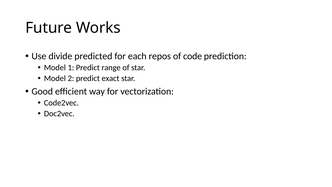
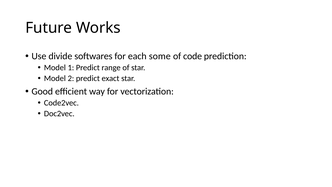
predicted: predicted -> softwares (93, 56)
repos: repos -> some (160, 56)
